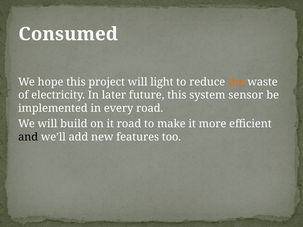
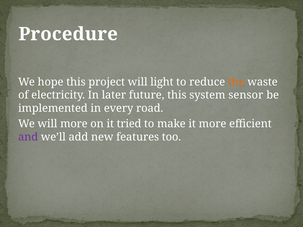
Consumed: Consumed -> Procedure (68, 34)
will build: build -> more (74, 124)
it road: road -> tried (129, 124)
and colour: black -> purple (28, 137)
